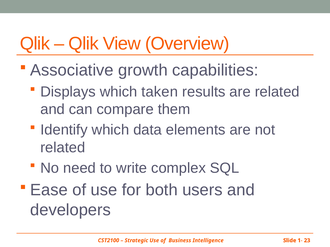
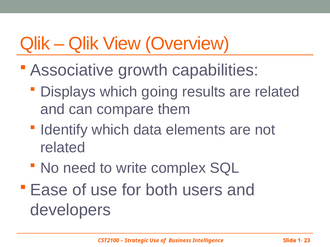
taken: taken -> going (160, 92)
